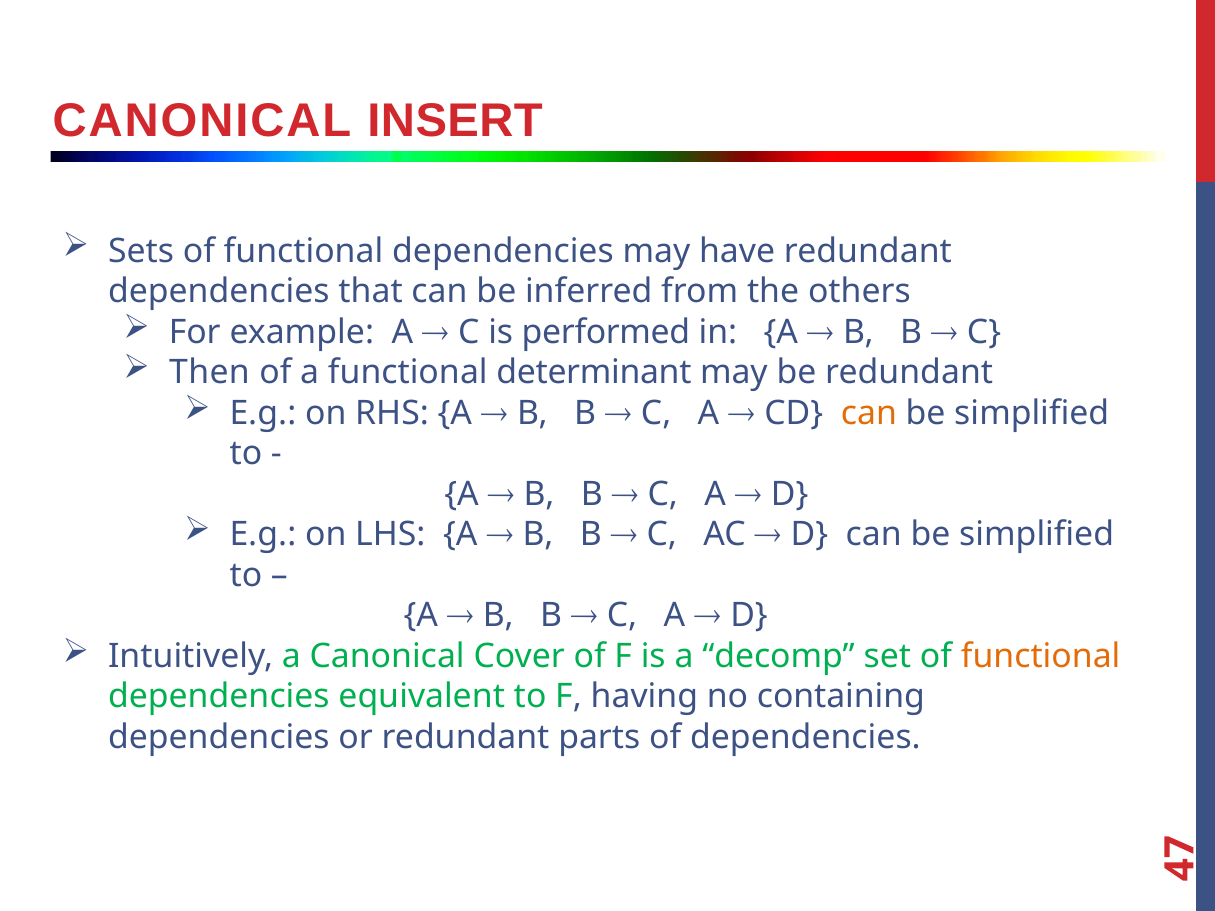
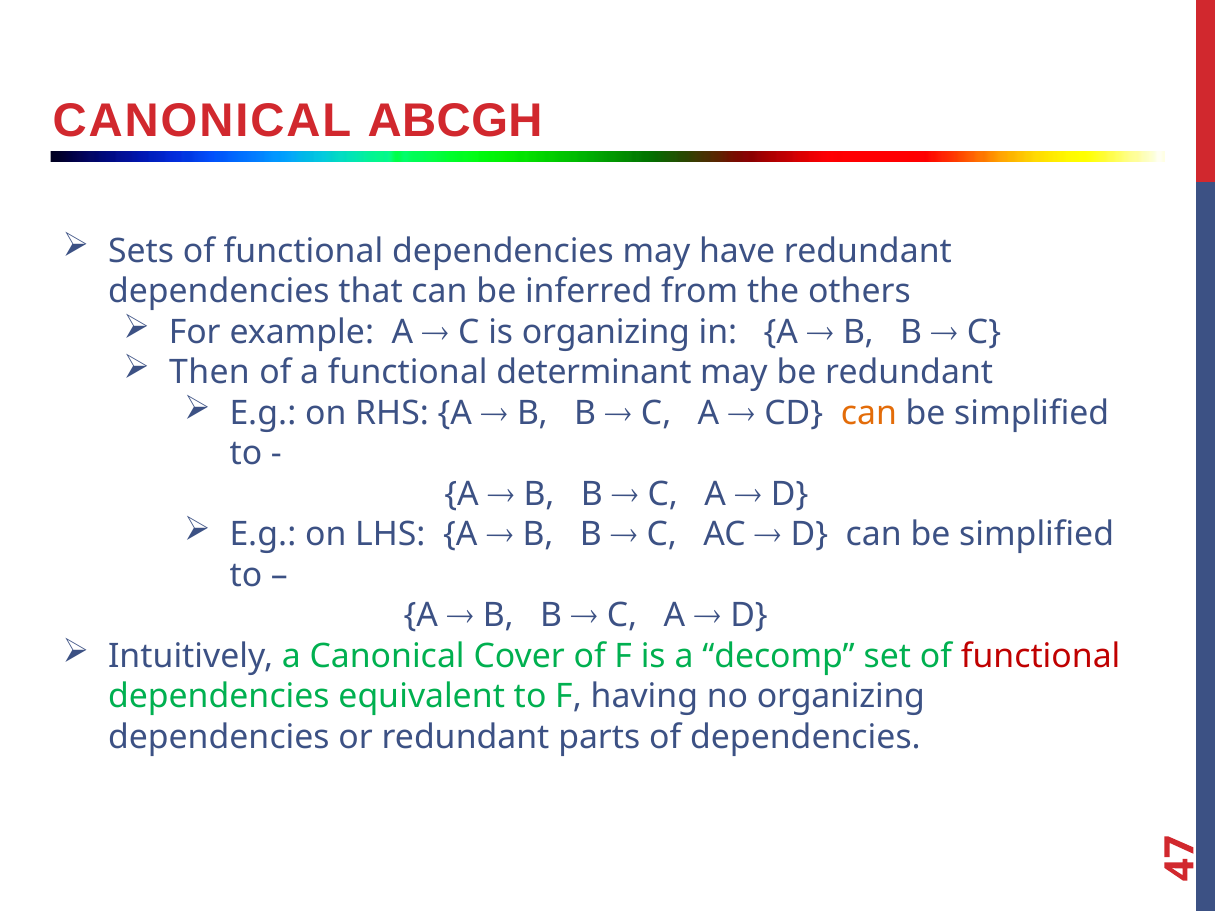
INSERT: INSERT -> ABCGH (455, 121)
is performed: performed -> organizing (606, 332)
functional colour: orange -> red (1041, 657)
no containing: containing -> organizing (841, 697)
